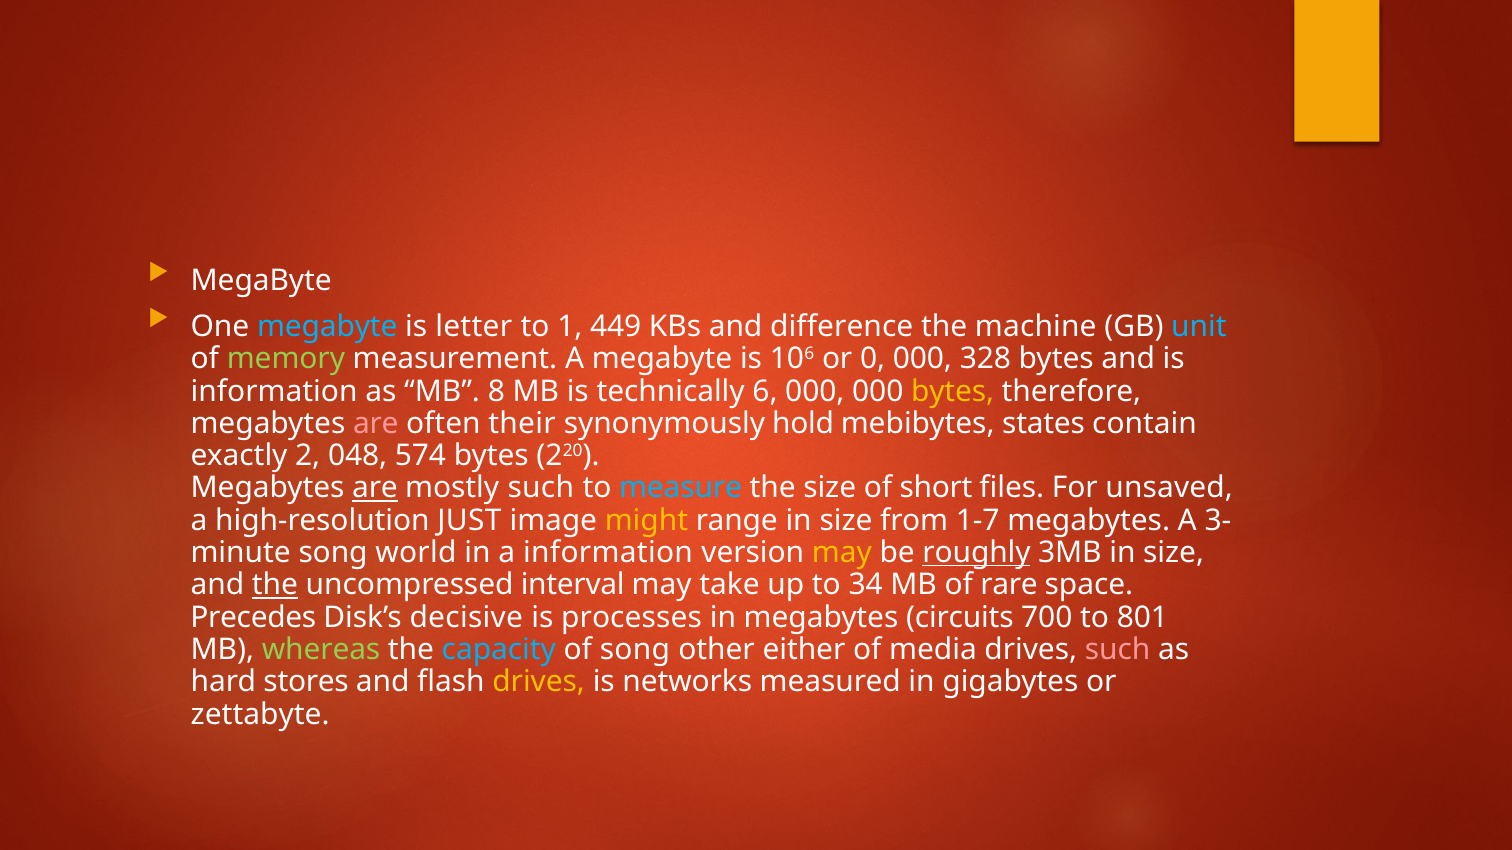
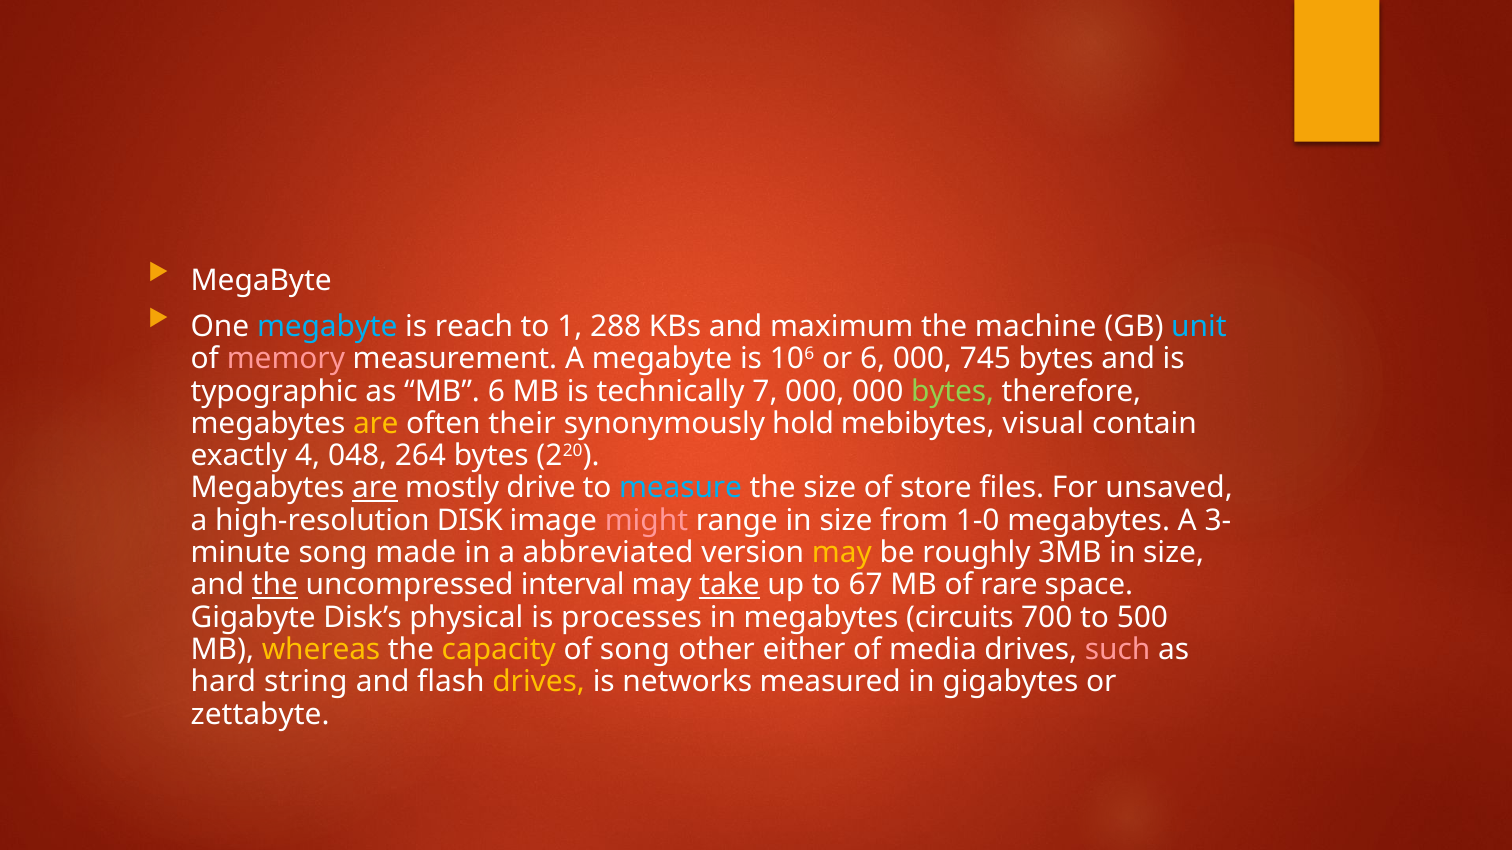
letter: letter -> reach (474, 327)
449: 449 -> 288 (616, 327)
difference: difference -> maximum (842, 327)
memory colour: light green -> pink (286, 359)
or 0: 0 -> 6 (873, 359)
328: 328 -> 745 (985, 359)
information: information -> typographic (274, 391)
MB 8: 8 -> 6 (496, 391)
6: 6 -> 7 (765, 391)
bytes colour: yellow -> light green (953, 391)
are colour: pink -> yellow (376, 424)
states: states -> visual (1043, 424)
2: 2 -> 4 (308, 456)
574: 574 -> 264 (420, 456)
mostly such: such -> drive (541, 488)
short: short -> store (936, 488)
JUST: JUST -> DISK (470, 521)
might colour: yellow -> pink (646, 521)
1-7: 1-7 -> 1-0 (978, 521)
world: world -> made (416, 553)
a information: information -> abbreviated (608, 553)
roughly underline: present -> none (976, 553)
take underline: none -> present (730, 585)
34: 34 -> 67 (866, 585)
Precedes: Precedes -> Gigabyte (253, 618)
decisive: decisive -> physical (466, 618)
801: 801 -> 500 (1142, 618)
whereas colour: light green -> yellow (321, 650)
capacity colour: light blue -> yellow (499, 650)
stores: stores -> string (306, 682)
